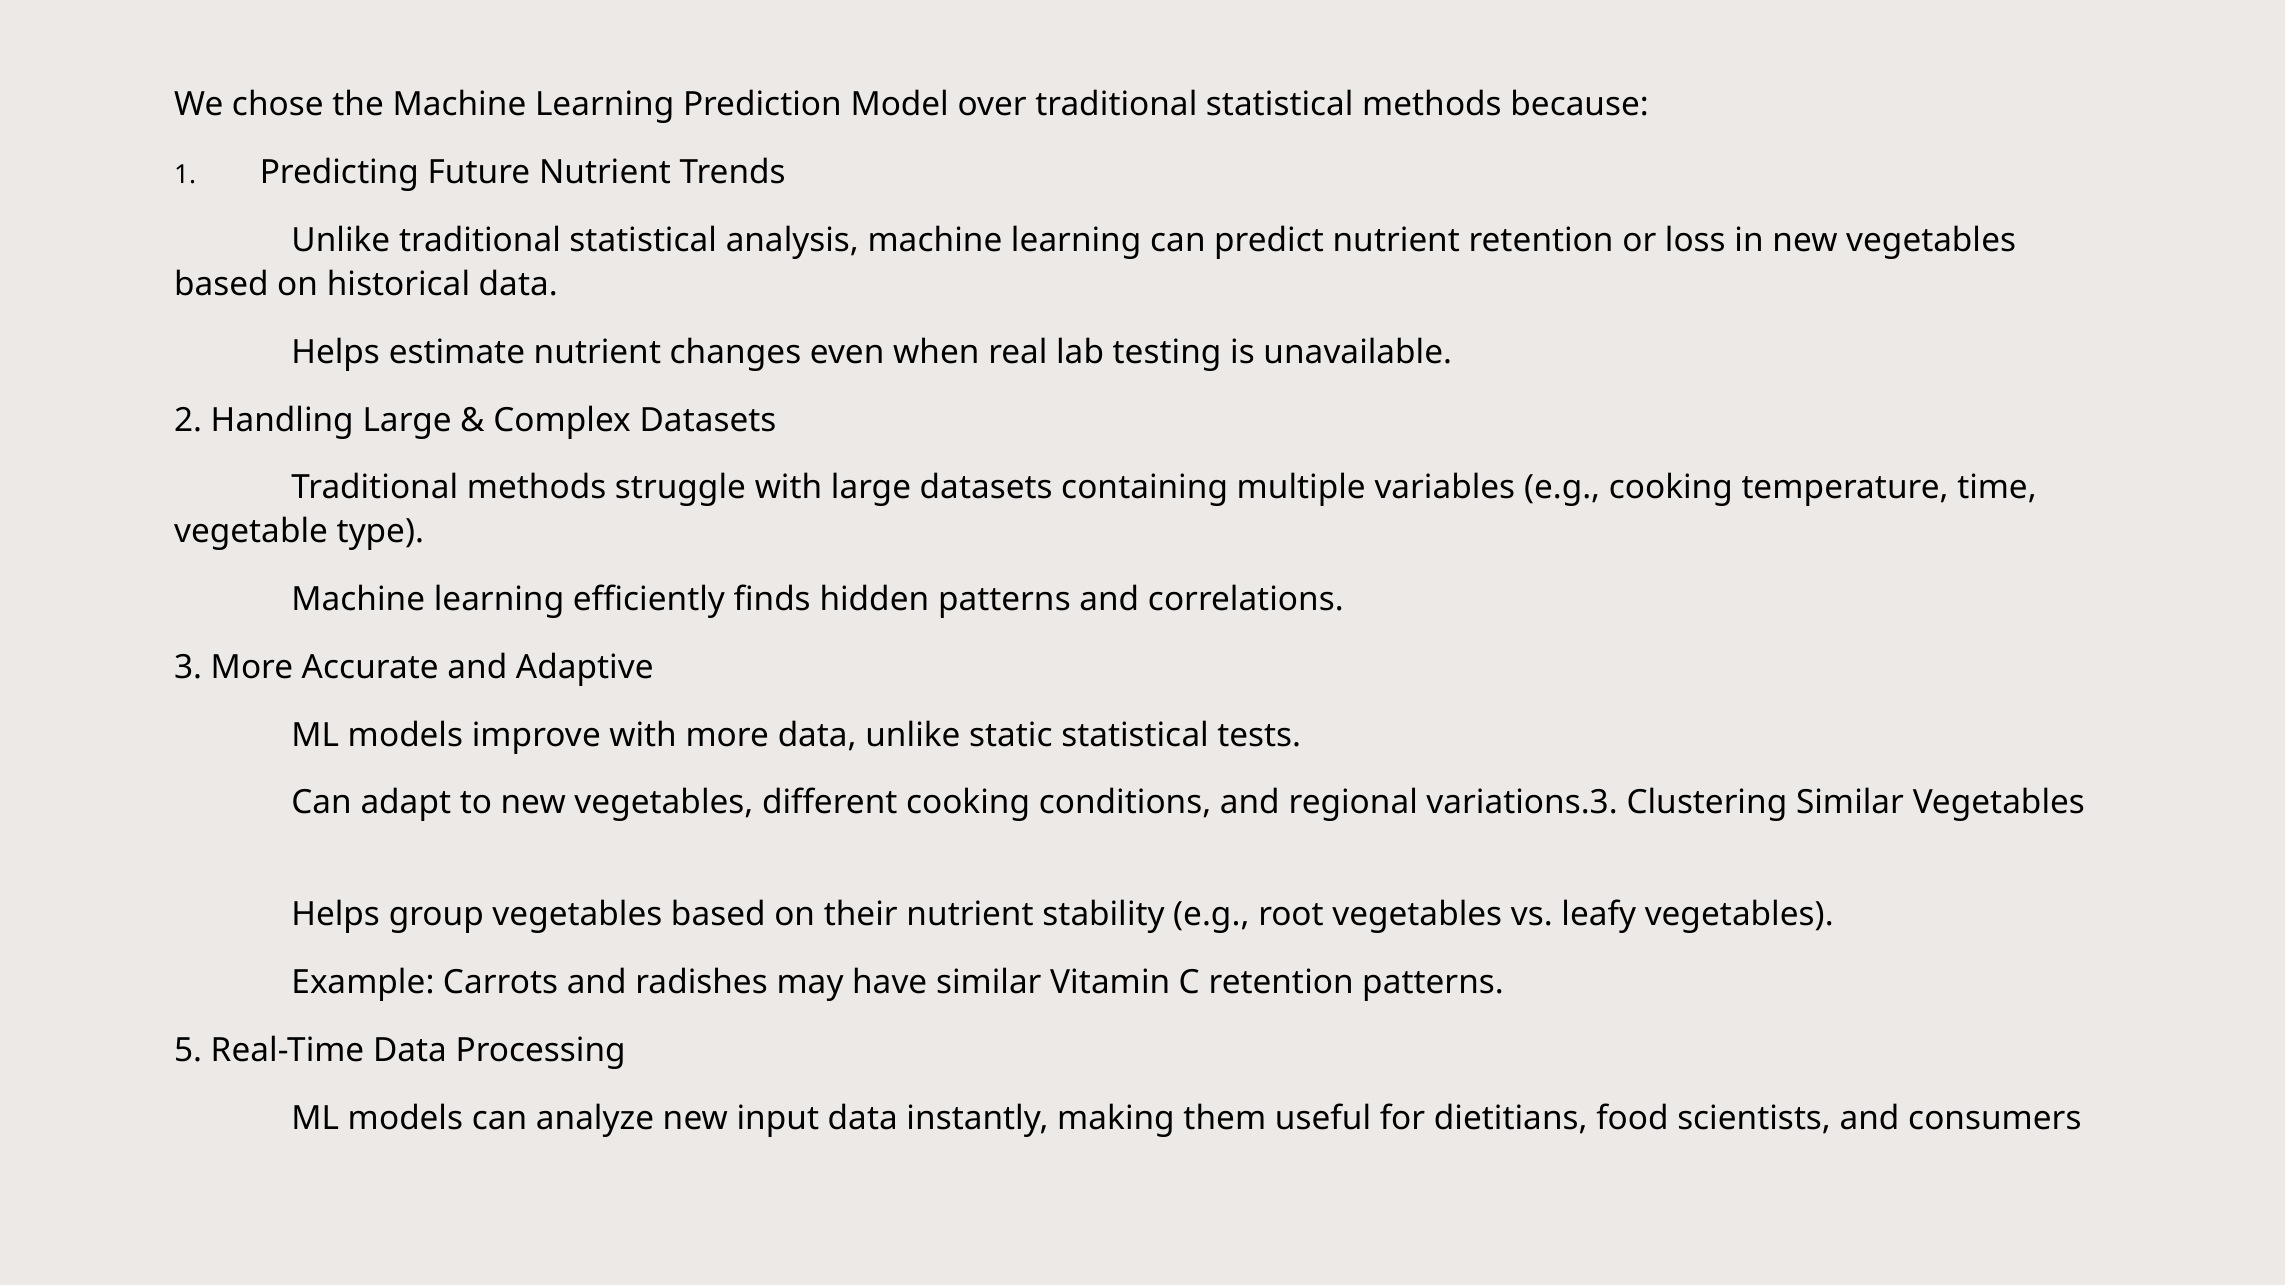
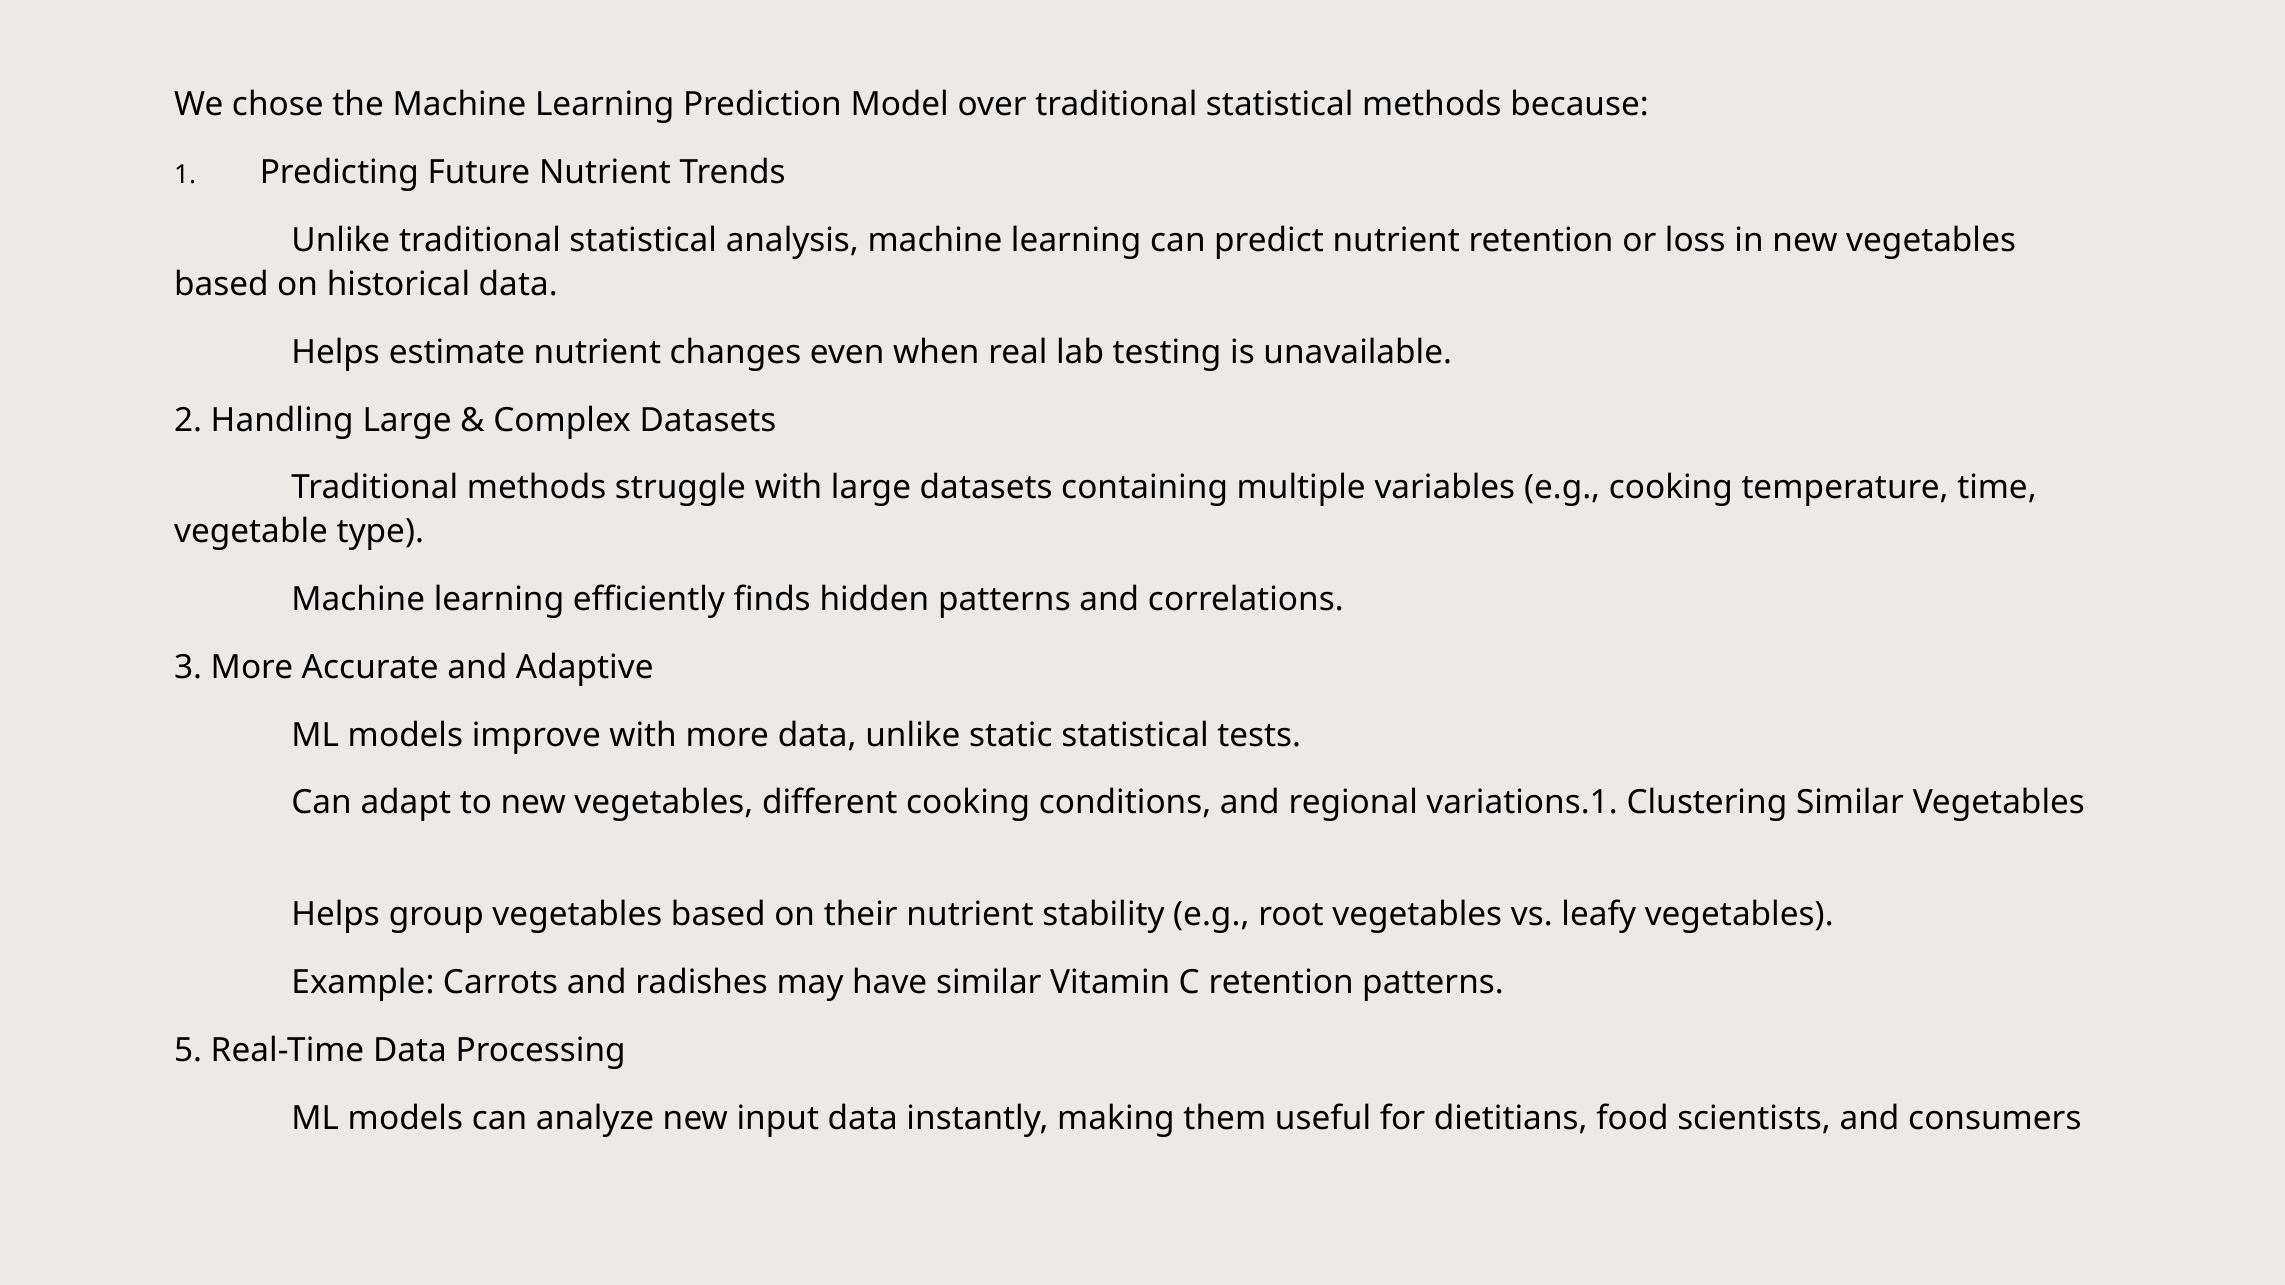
variations.3: variations.3 -> variations.1 (1522, 803)
